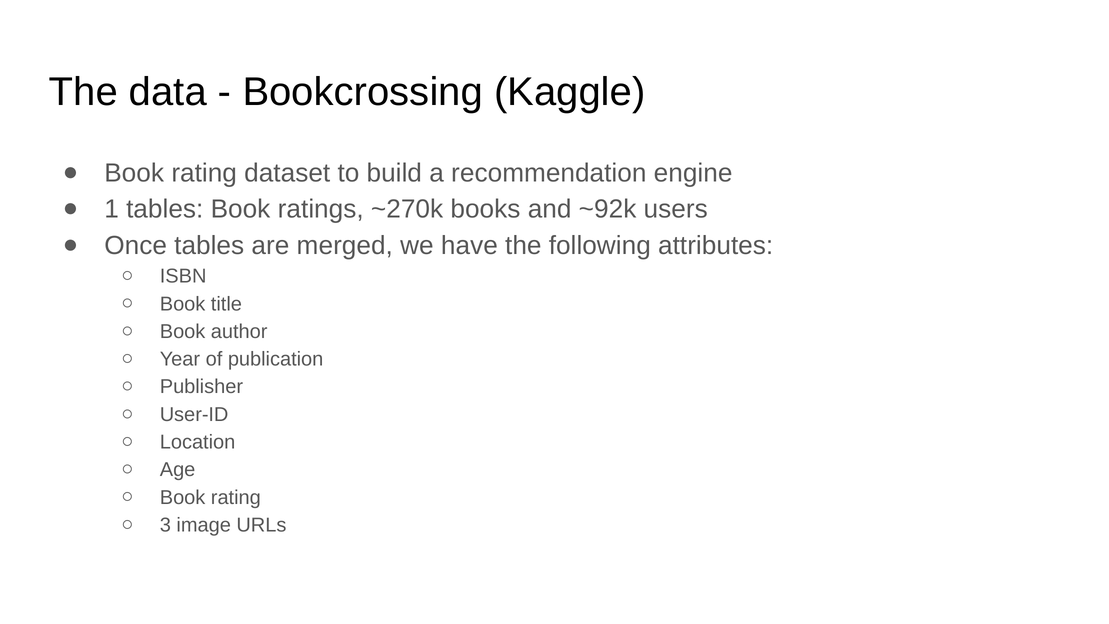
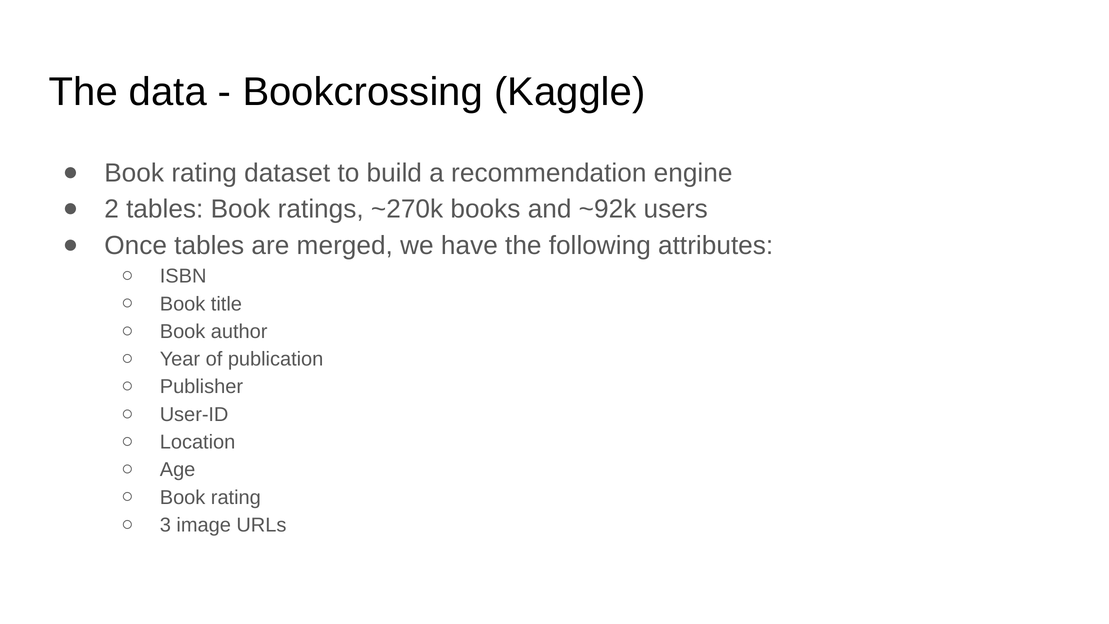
1: 1 -> 2 (112, 209)
